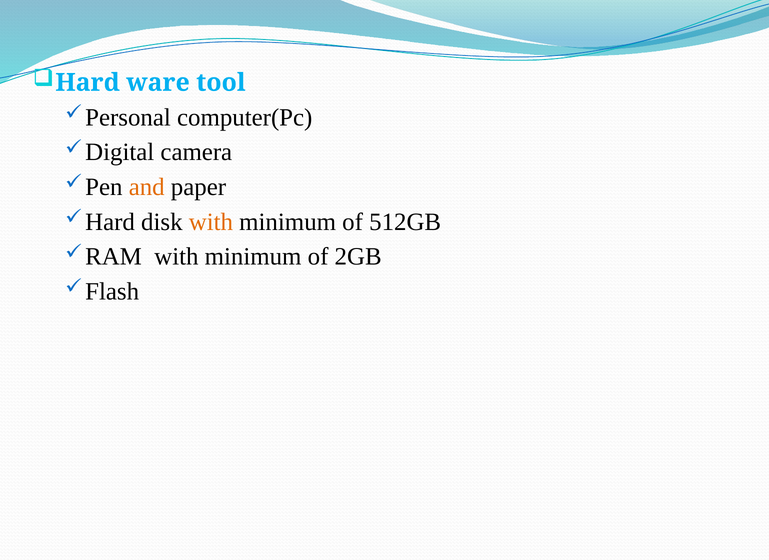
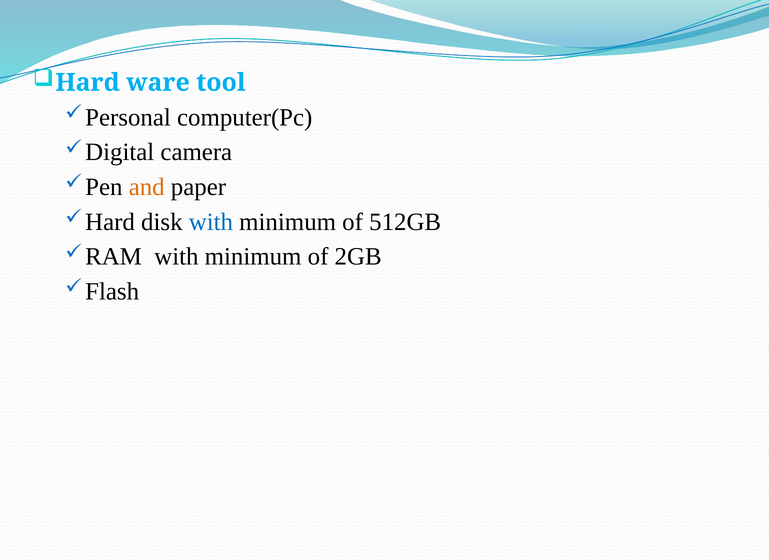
with colour: orange -> blue (211, 222)
